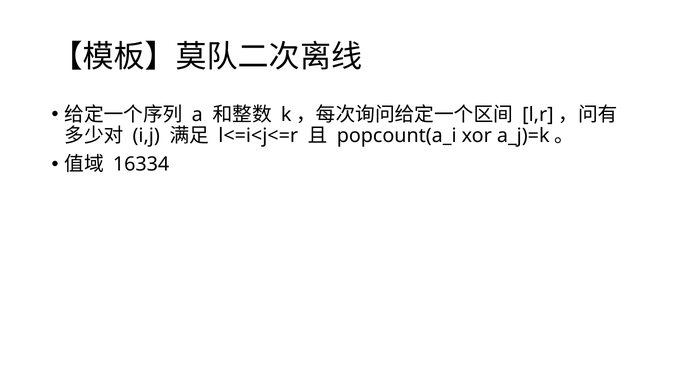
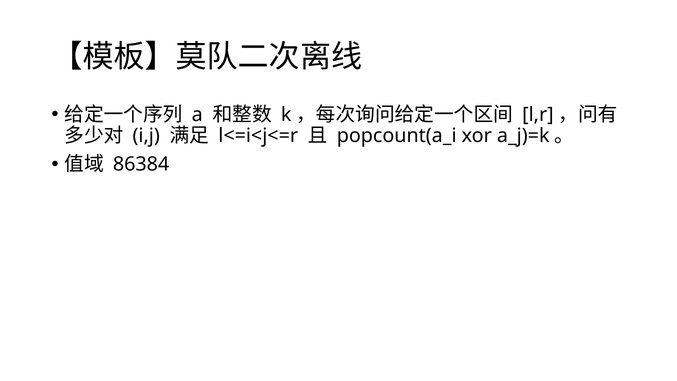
16334: 16334 -> 86384 (141, 164)
